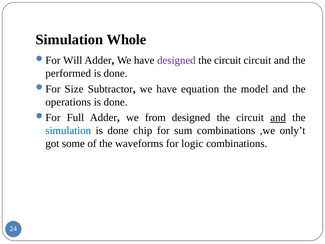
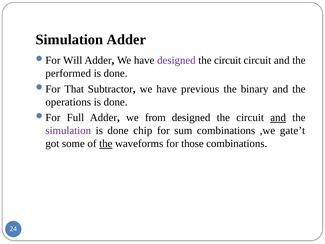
Simulation Whole: Whole -> Adder (126, 39)
Size: Size -> That (74, 89)
equation: equation -> previous (200, 89)
model: model -> binary (255, 89)
simulation colour: blue -> purple (68, 131)
only’t: only’t -> gate’t (293, 131)
the underline: none -> present (106, 144)
logic: logic -> those (192, 144)
